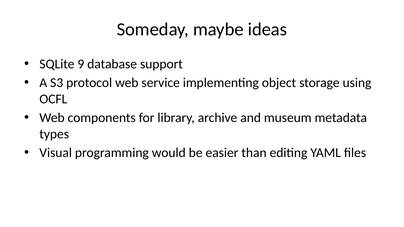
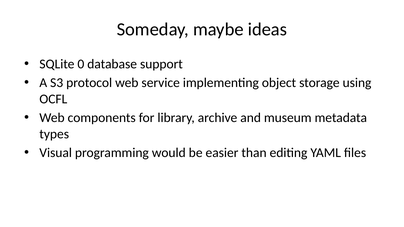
9: 9 -> 0 (81, 64)
